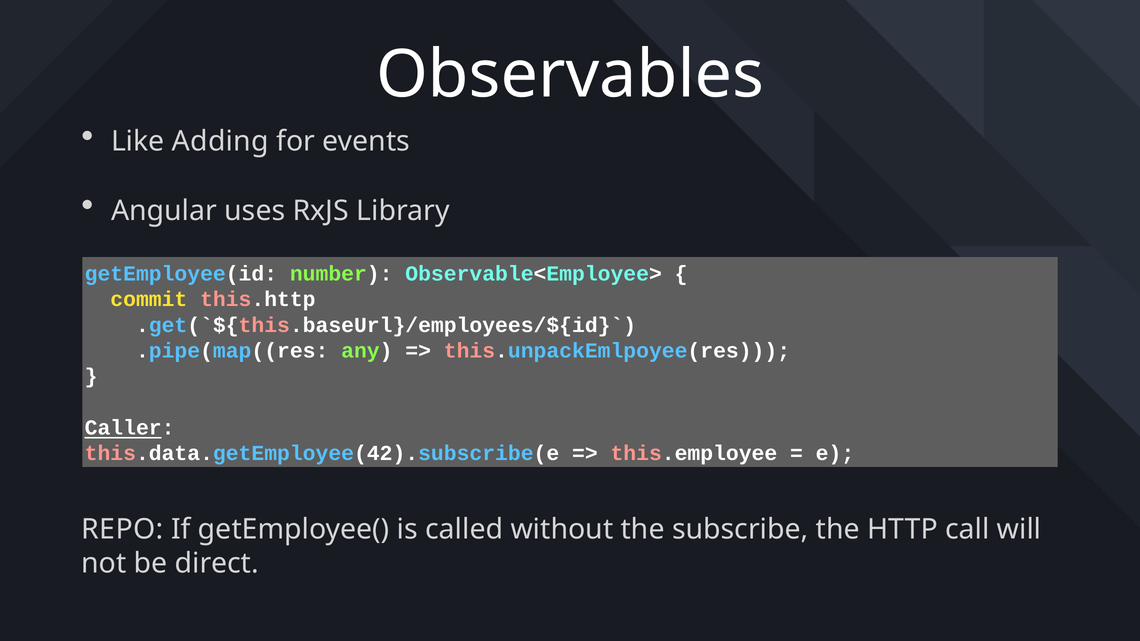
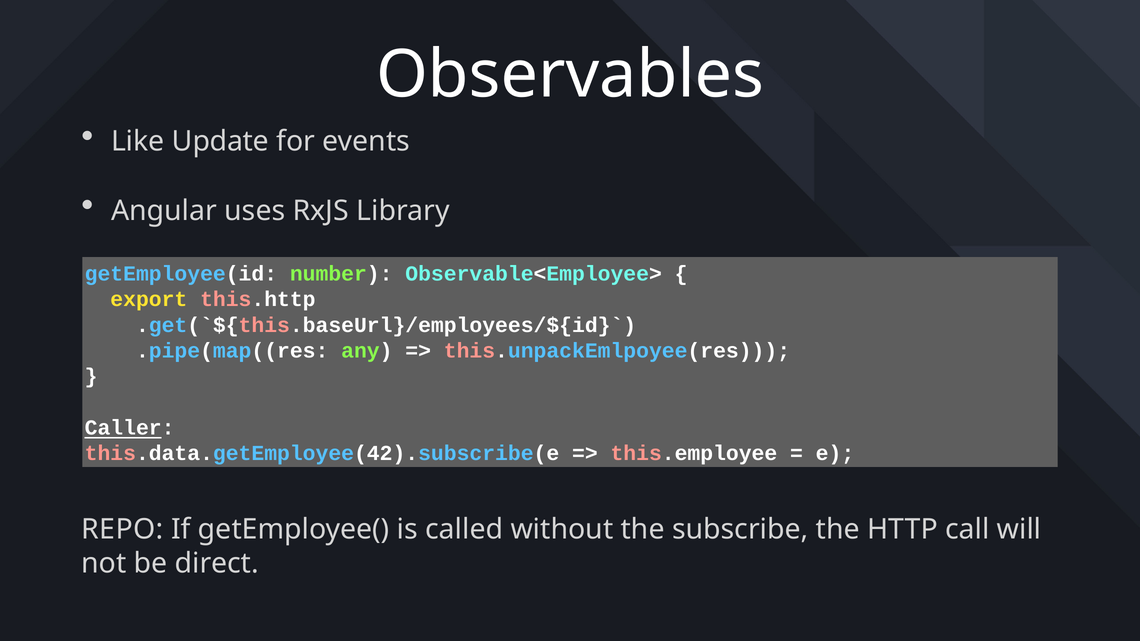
Adding: Adding -> Update (221, 142)
commit: commit -> export (149, 300)
